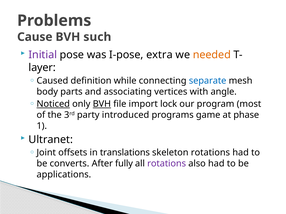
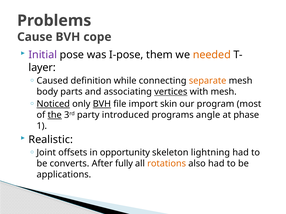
such: such -> cope (97, 37)
extra: extra -> them (160, 55)
separate colour: blue -> orange (208, 81)
vertices underline: none -> present (171, 92)
with angle: angle -> mesh (224, 92)
lock: lock -> skin (169, 104)
the underline: none -> present (55, 115)
game: game -> angle (208, 115)
Ultranet: Ultranet -> Realistic (51, 140)
translations: translations -> opportunity (125, 153)
skeleton rotations: rotations -> lightning (210, 153)
rotations colour: purple -> orange (167, 164)
